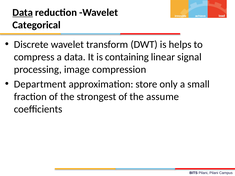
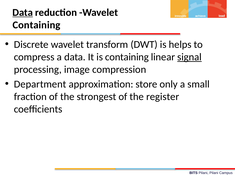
Categorical: Categorical -> Containing (36, 25)
signal underline: none -> present (189, 57)
assume: assume -> register (163, 97)
